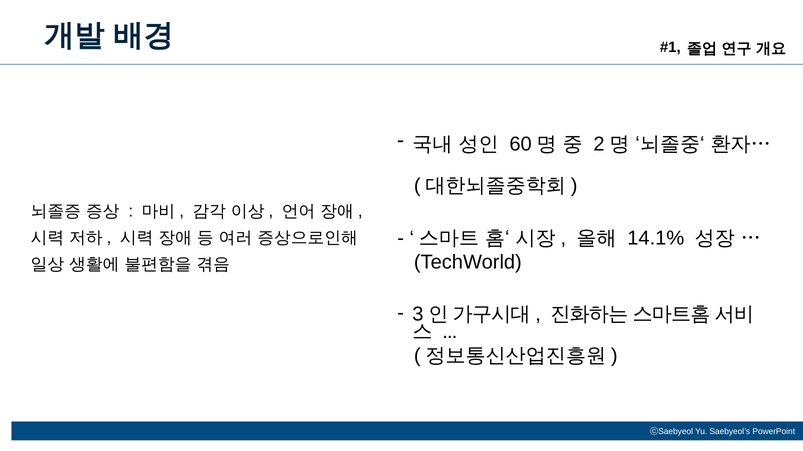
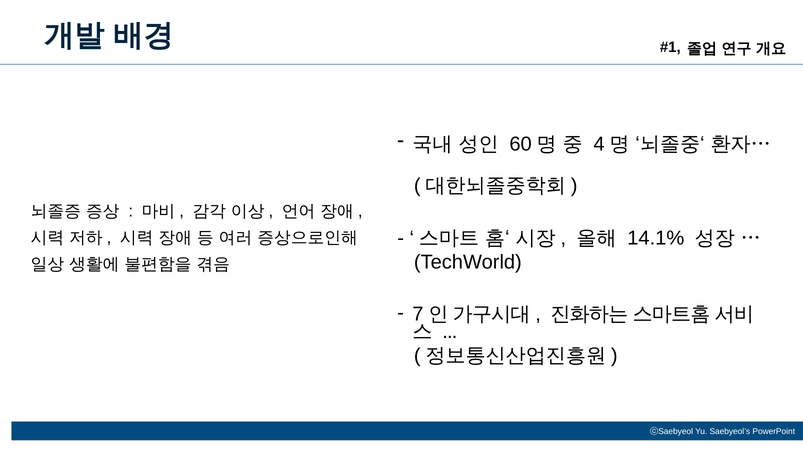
2: 2 -> 4 (599, 144)
3: 3 -> 7 (418, 315)
